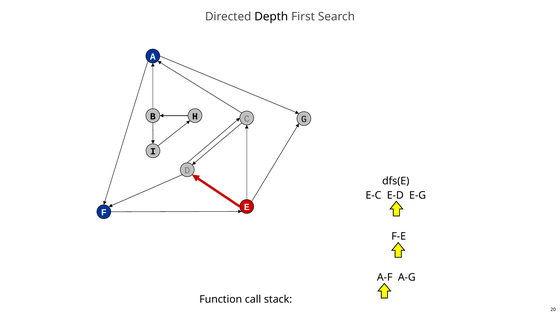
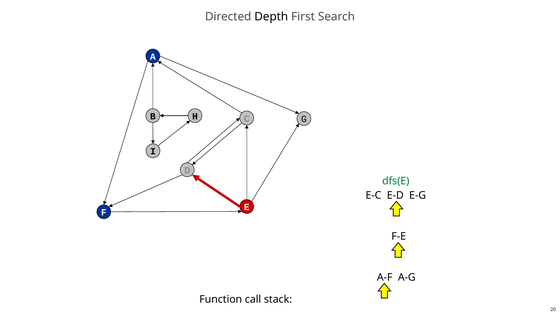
dfs(E colour: black -> green (396, 181)
